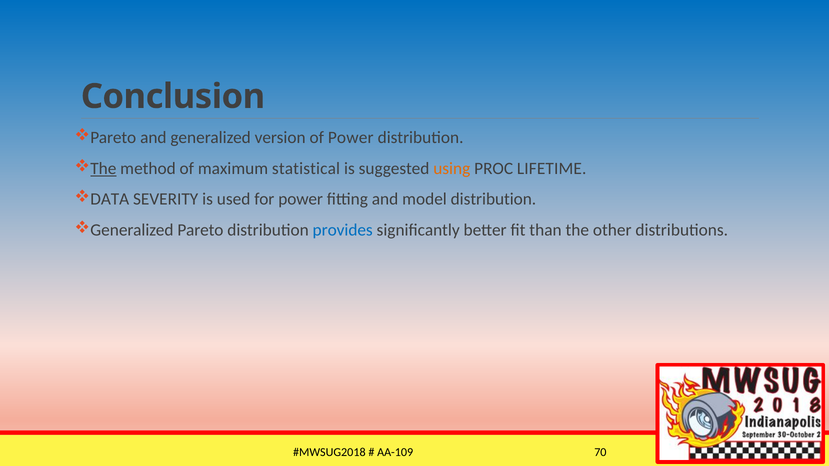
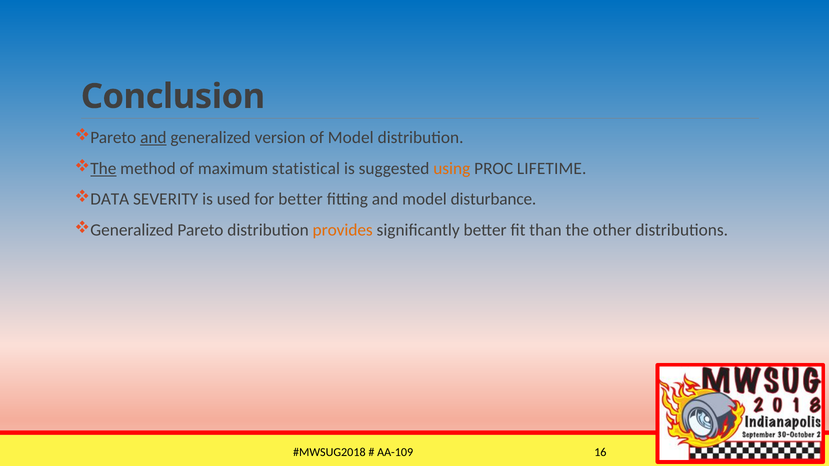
and underline: none -> present (153, 138)
of Power: Power -> Model (351, 138)
for power: power -> better (301, 199)
model distribution: distribution -> disturbance (494, 199)
provides colour: blue -> orange (343, 230)
70: 70 -> 16 (600, 452)
